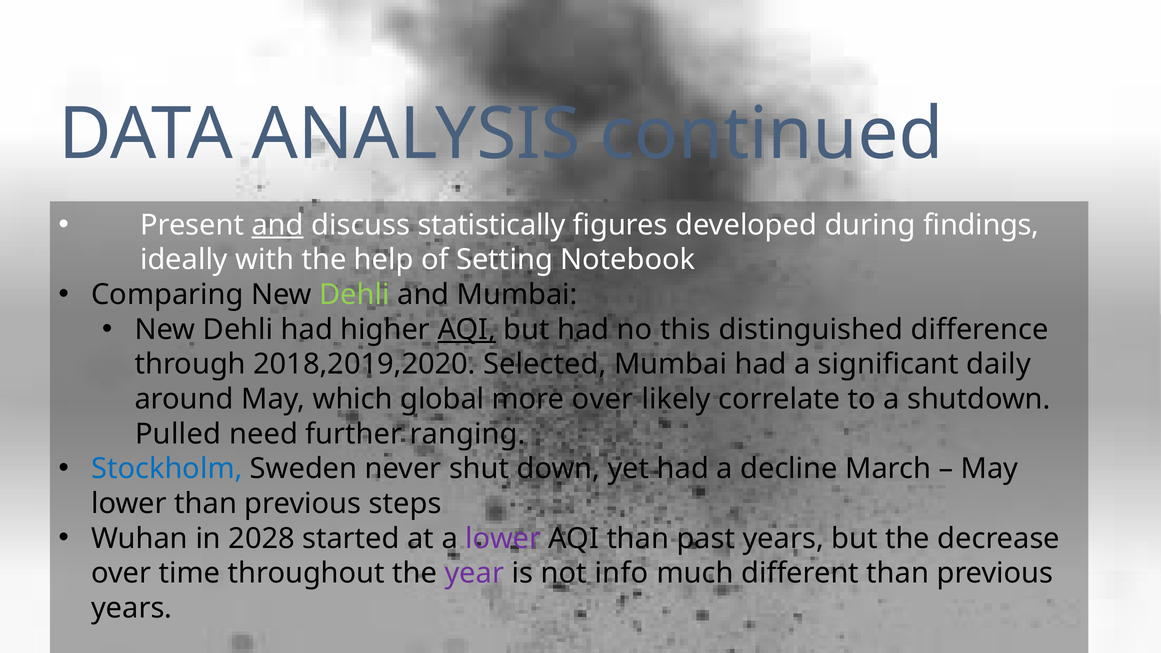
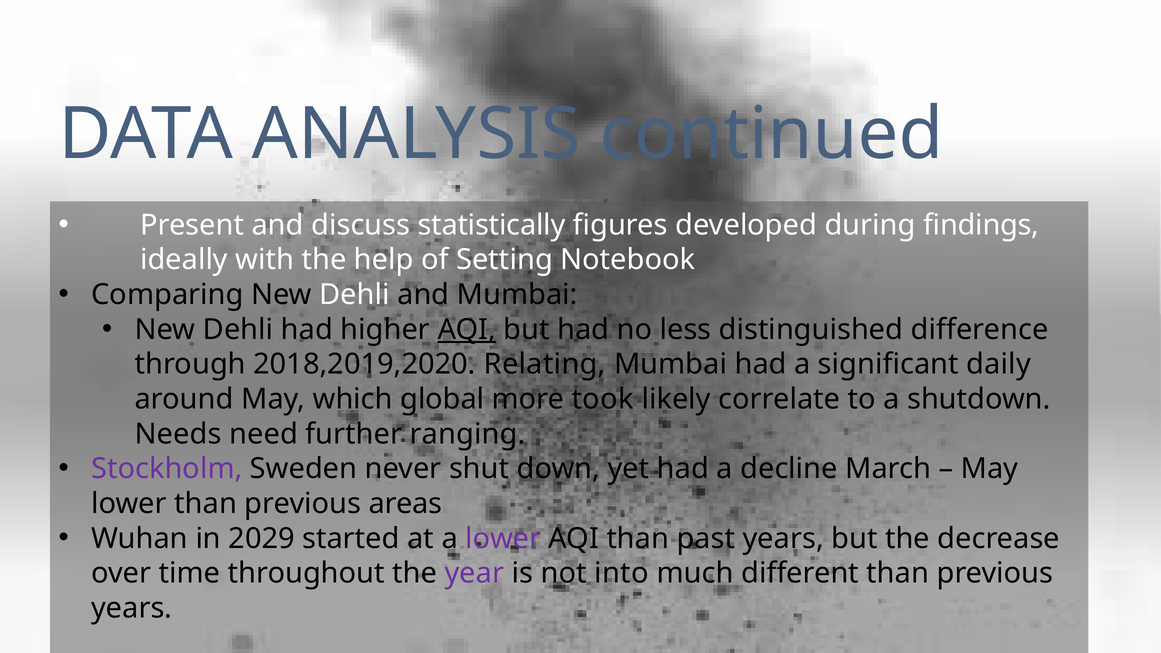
and underline: present -> none (278, 225)
Dehli colour: light green -> white (355, 295)
this: this -> less (686, 330)
Selected: Selected -> Relating (545, 364)
more over: over -> took (603, 399)
Pulled: Pulled -> Needs (178, 434)
Stockholm colour: blue -> purple (167, 469)
steps: steps -> areas (405, 504)
2028: 2028 -> 2029 (262, 539)
info: info -> into (622, 573)
